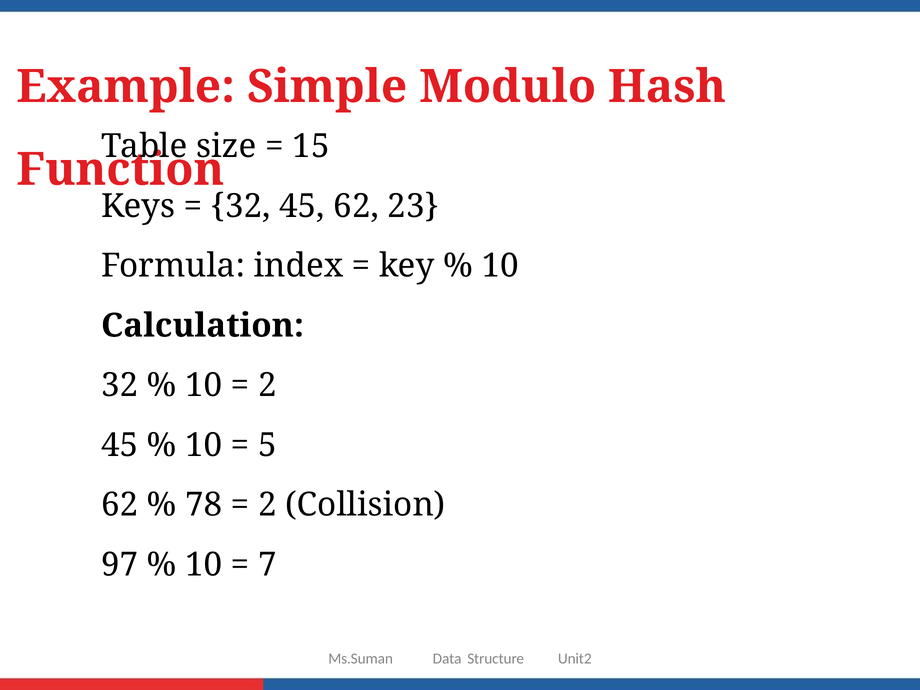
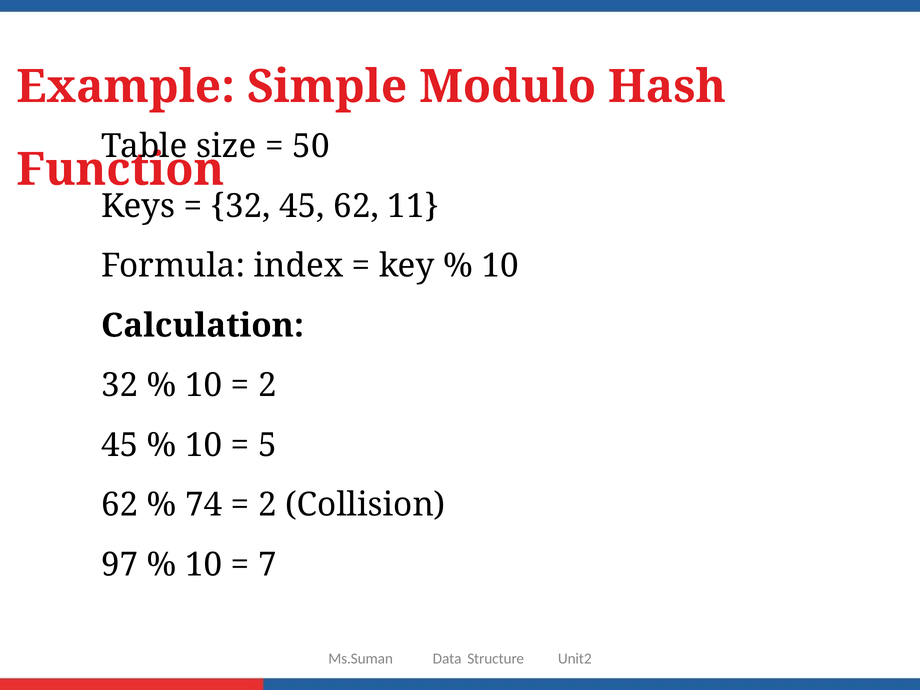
15: 15 -> 50 (311, 146)
23: 23 -> 11 (413, 206)
78: 78 -> 74 (204, 505)
